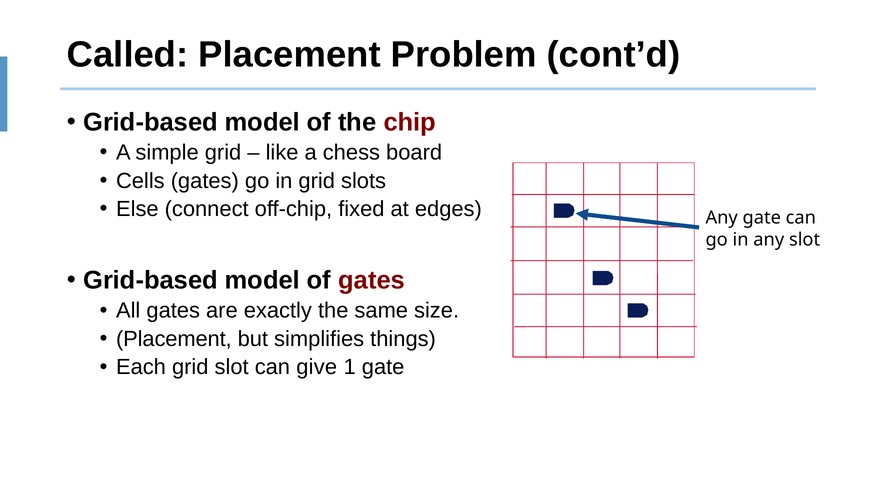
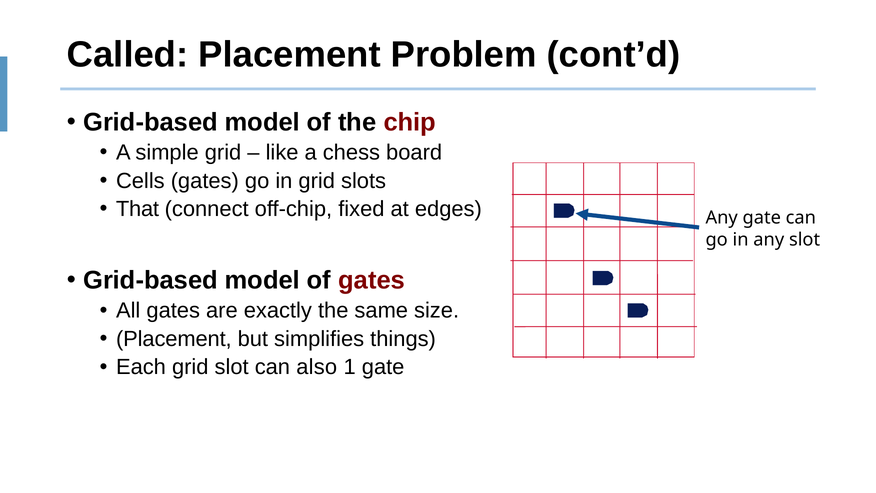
Else: Else -> That (137, 209)
give: give -> also (317, 367)
